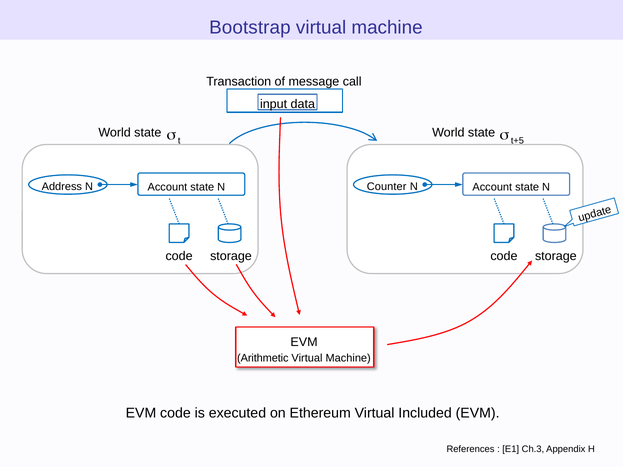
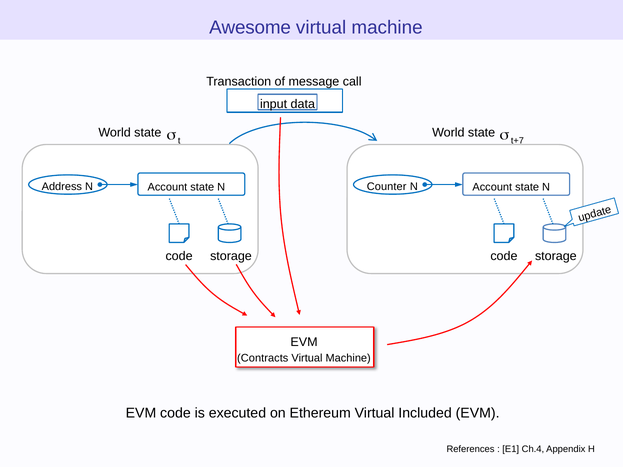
Bootstrap: Bootstrap -> Awesome (250, 28)
t+5: t+5 -> t+7 (517, 141)
Arithmetic: Arithmetic -> Contracts (263, 358)
Ch.3: Ch.3 -> Ch.4 (533, 449)
